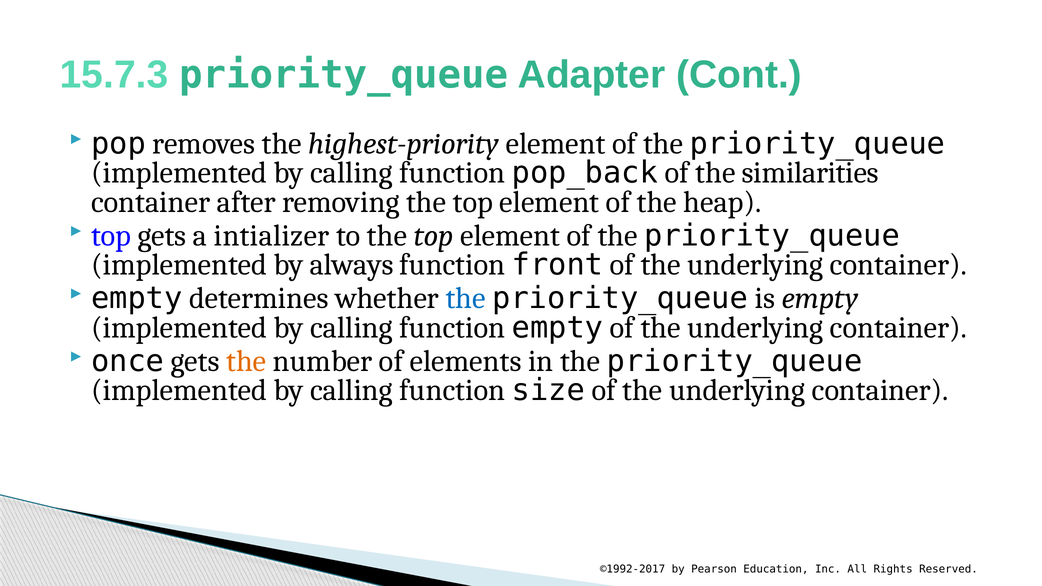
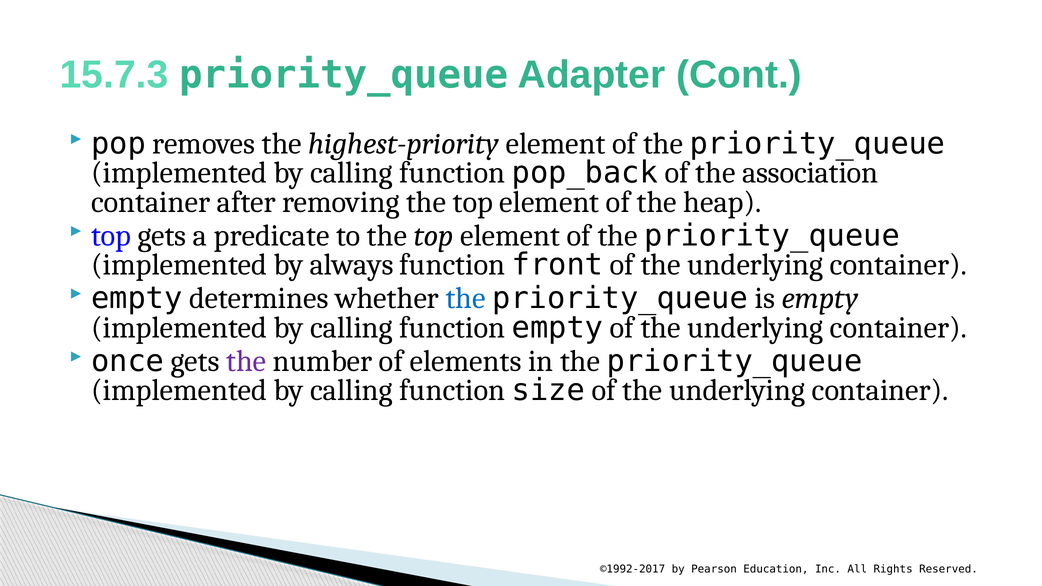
similarities: similarities -> association (810, 173)
intializer: intializer -> predicate (272, 236)
the colour: orange -> purple (246, 361)
